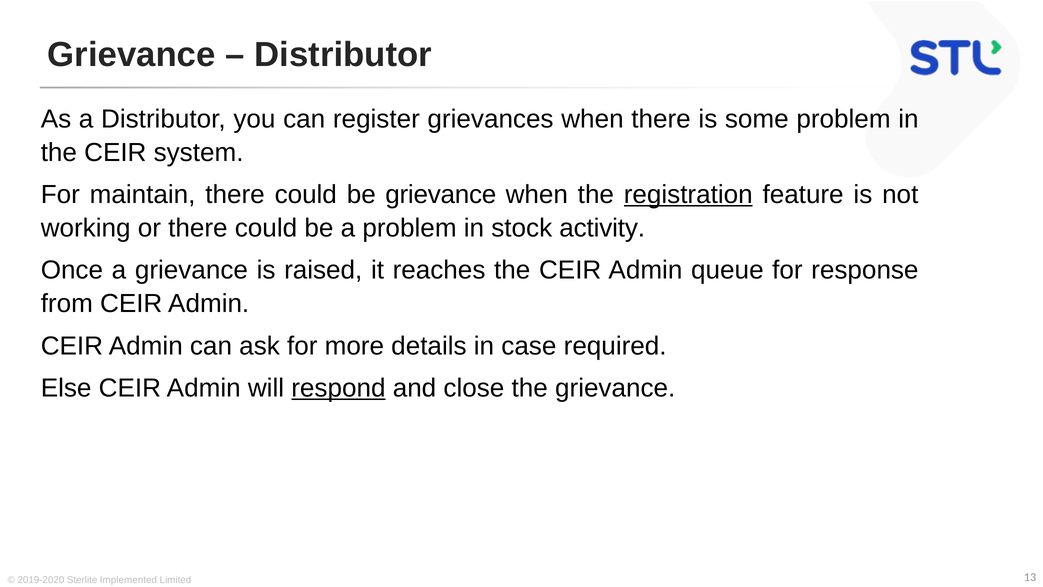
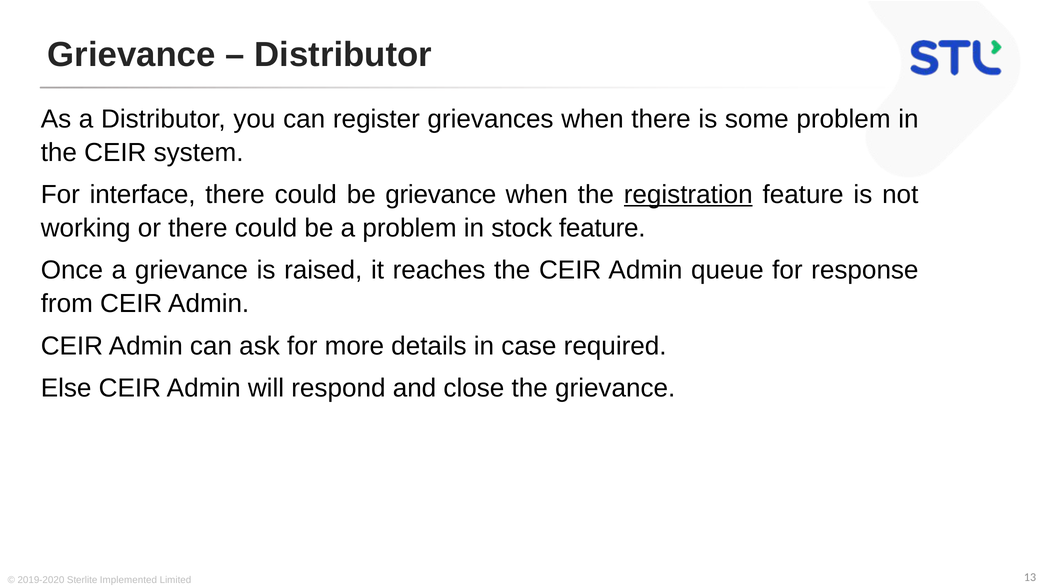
maintain: maintain -> interface (143, 195)
stock activity: activity -> feature (602, 228)
respond underline: present -> none (338, 388)
